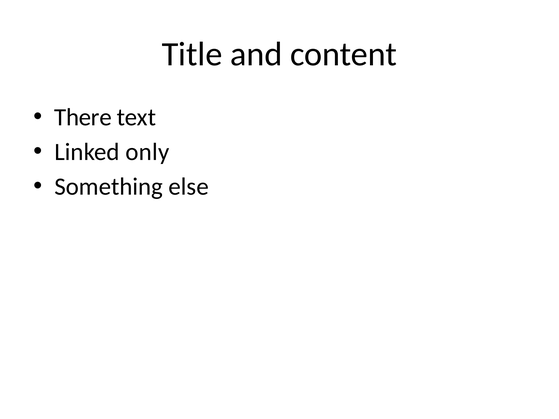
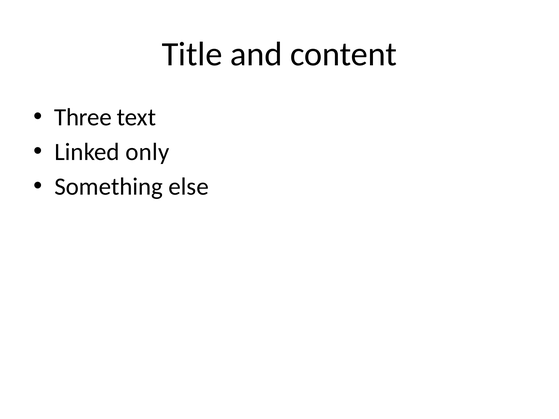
There: There -> Three (83, 117)
